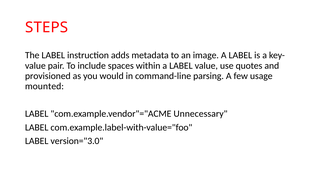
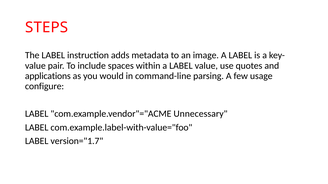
provisioned: provisioned -> applications (48, 76)
mounted: mounted -> configure (45, 86)
version="3.0: version="3.0 -> version="1.7 (77, 141)
